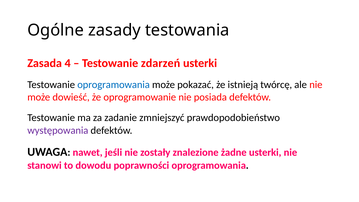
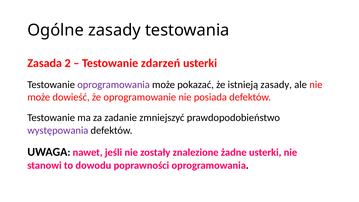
4: 4 -> 2 (68, 63)
oprogramowania colour: blue -> purple (114, 85)
istnieją twórcę: twórcę -> zasady (276, 85)
